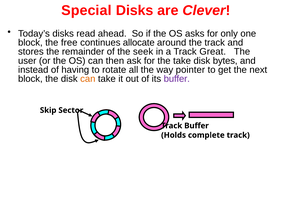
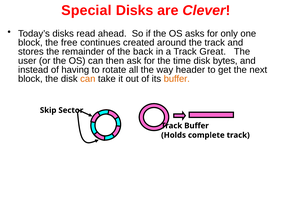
allocate: allocate -> created (139, 43)
seek: seek -> back (143, 52)
the take: take -> time (182, 61)
pointer: pointer -> header (190, 70)
buffer colour: purple -> orange (177, 79)
